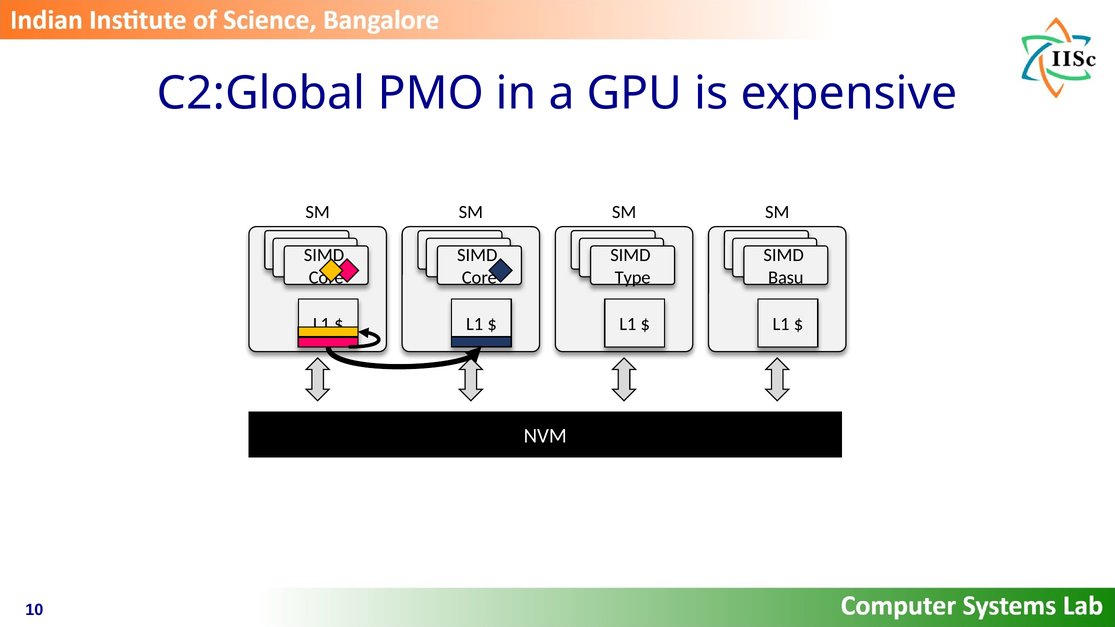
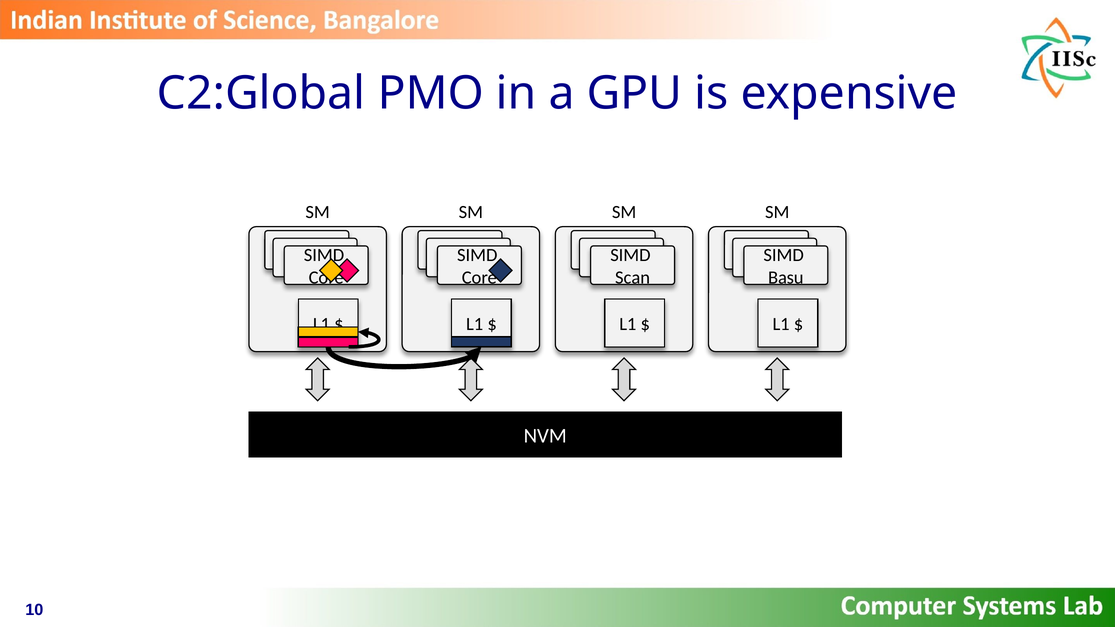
Type: Type -> Scan (633, 278)
